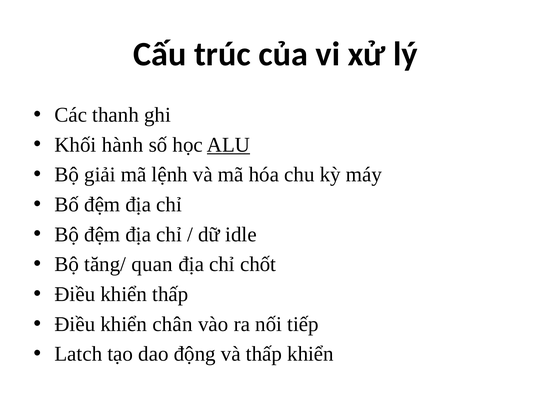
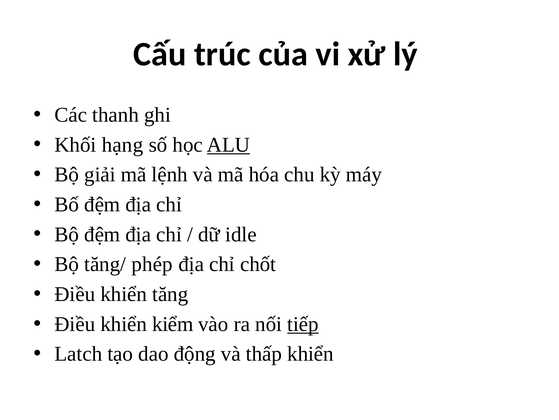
hành: hành -> hạng (122, 145)
quan: quan -> phép (152, 264)
khiển thấp: thấp -> tăng (170, 294)
chân: chân -> kiểm (173, 324)
tiếp underline: none -> present (303, 324)
